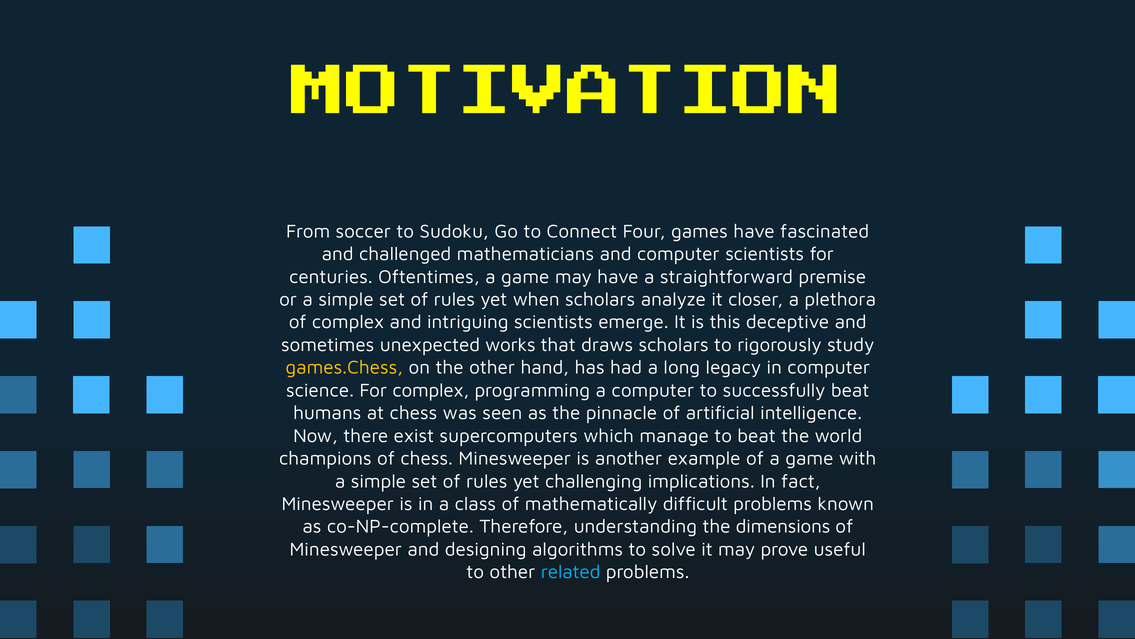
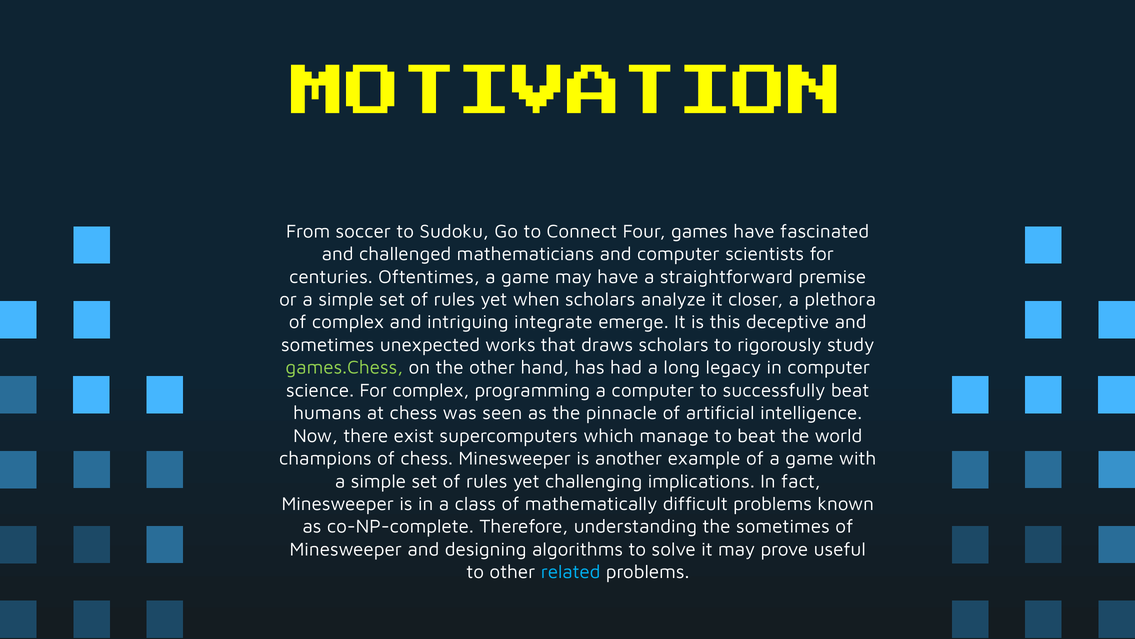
intriguing scientists: scientists -> integrate (553, 322)
games.Chess colour: yellow -> light green (344, 367)
the dimensions: dimensions -> sometimes (783, 526)
